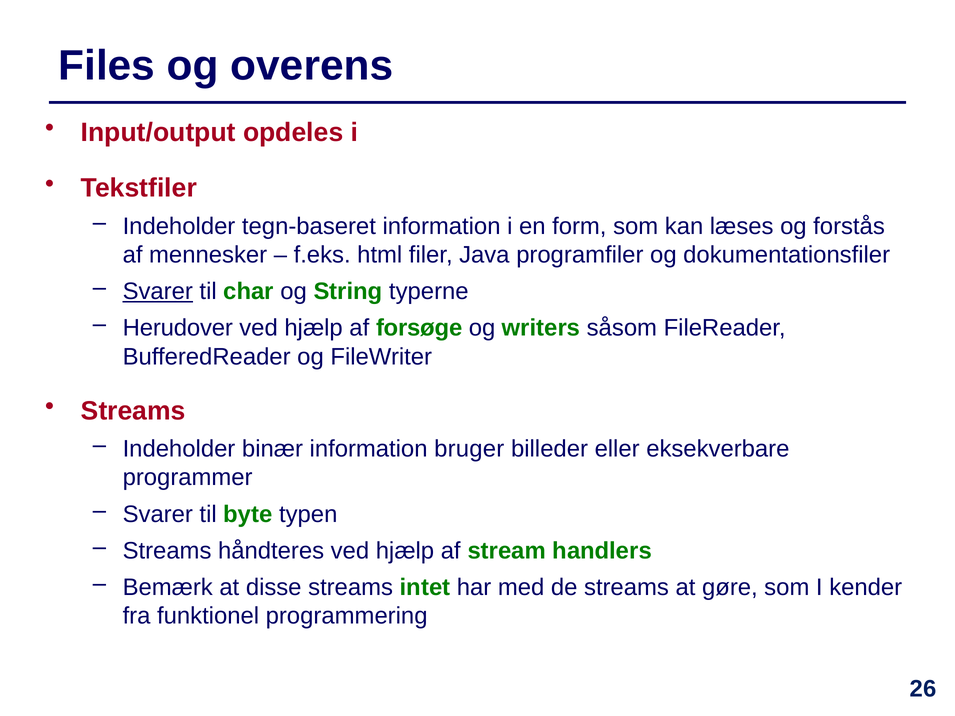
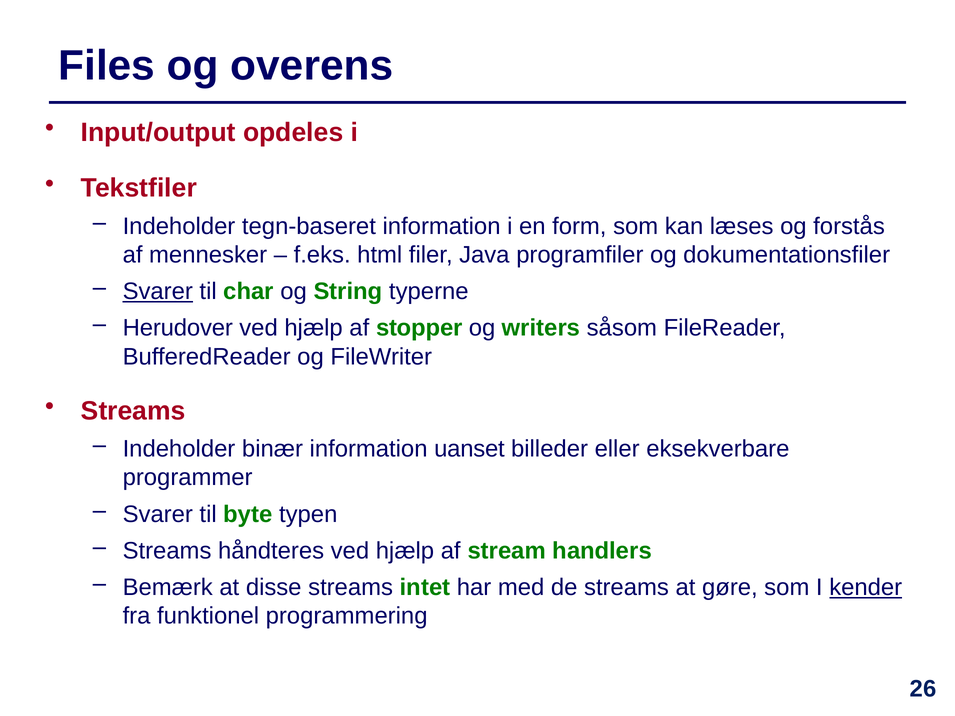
forsøge: forsøge -> stopper (419, 328)
bruger: bruger -> uanset (469, 449)
kender underline: none -> present (866, 588)
